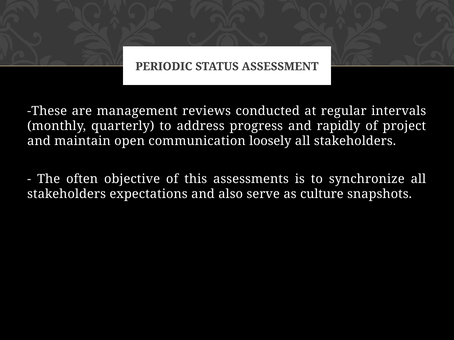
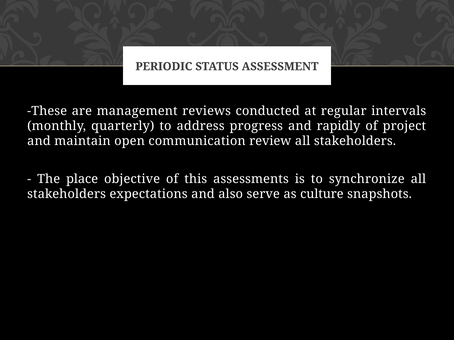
loosely: loosely -> review (270, 141)
often: often -> place (82, 179)
